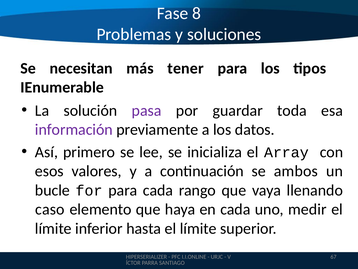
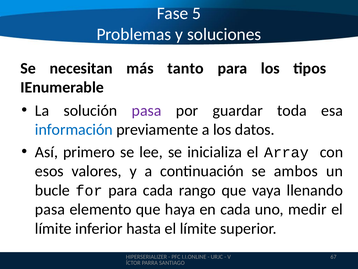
8: 8 -> 5 (197, 13)
tener: tener -> tanto (186, 68)
información colour: purple -> blue (74, 129)
caso: caso -> pasa (50, 209)
